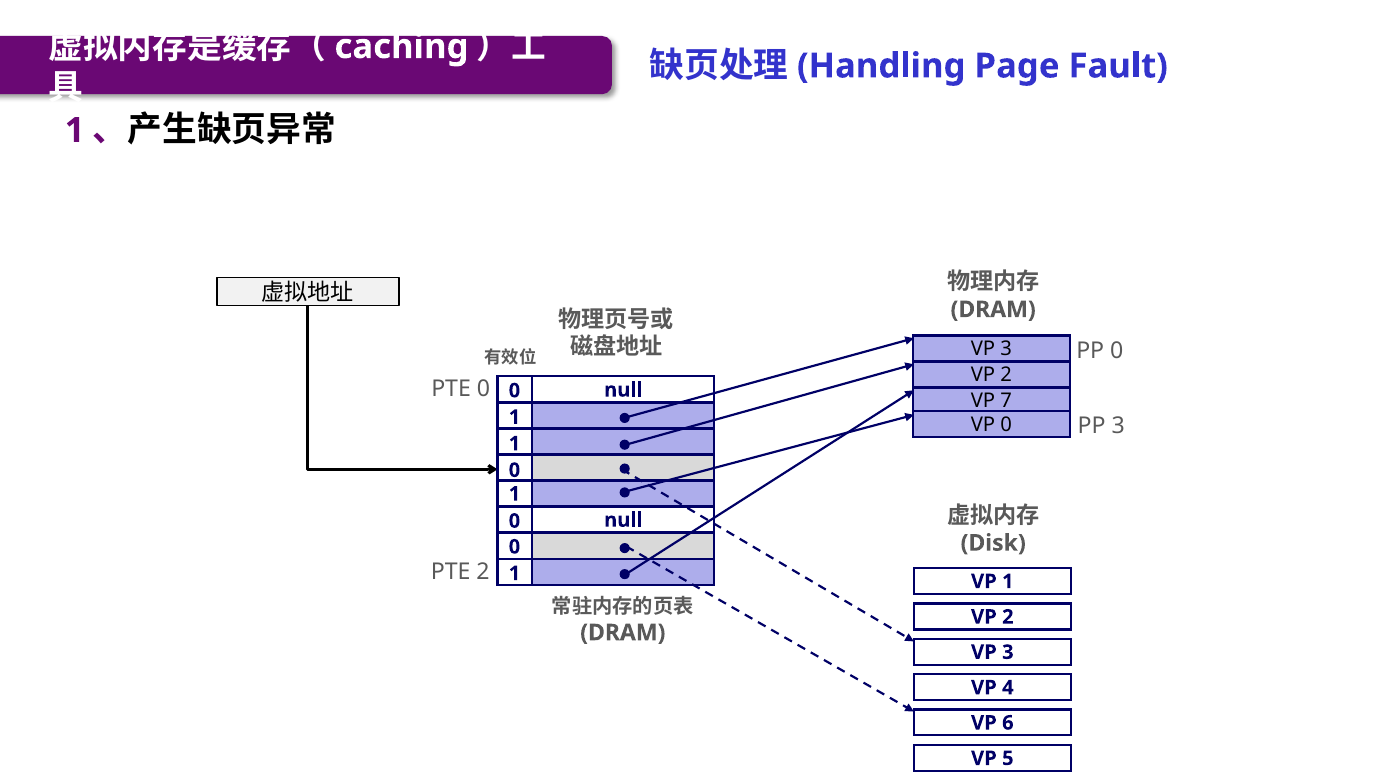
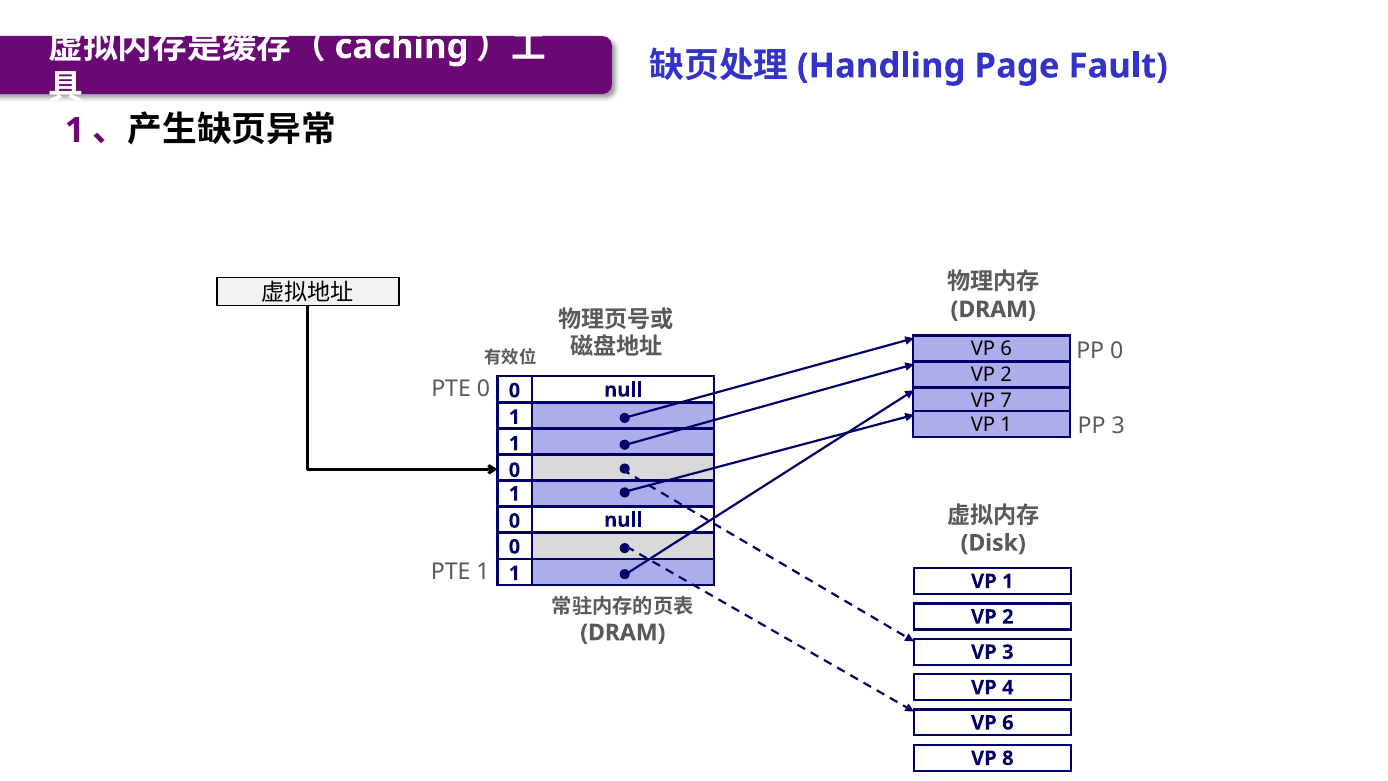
3: 3 -> 6 (1006, 349)
0: 0 -> 1 (1006, 424)
PTE 2: 2 -> 1 (483, 572)
5: 5 -> 8 (1008, 758)
